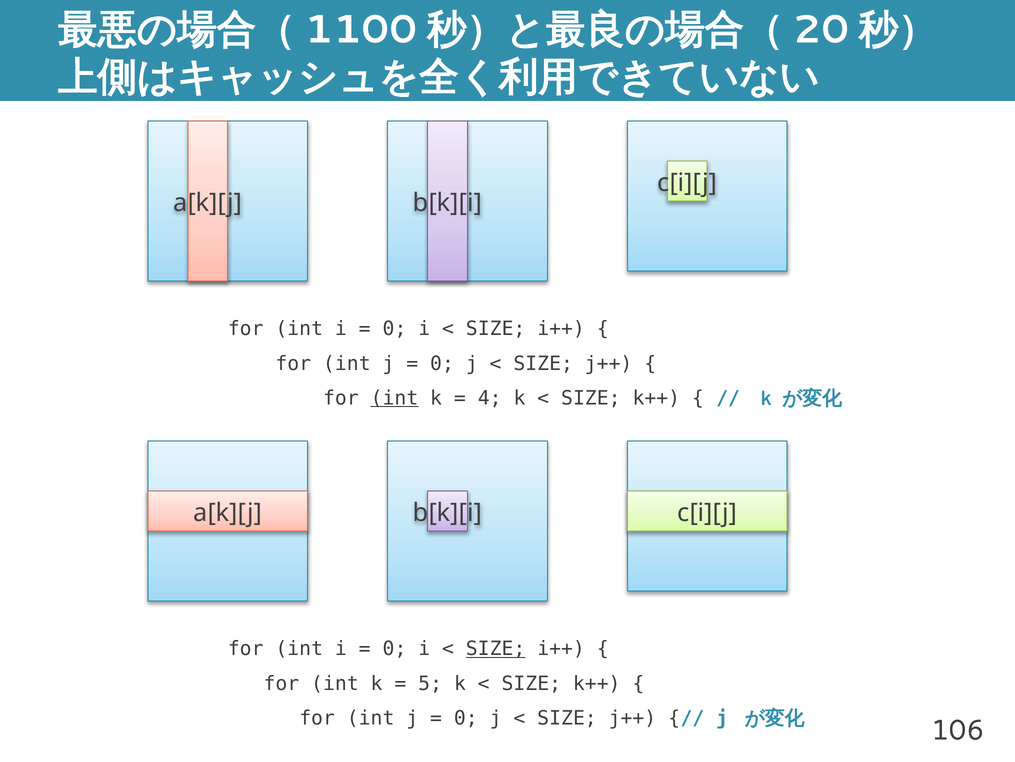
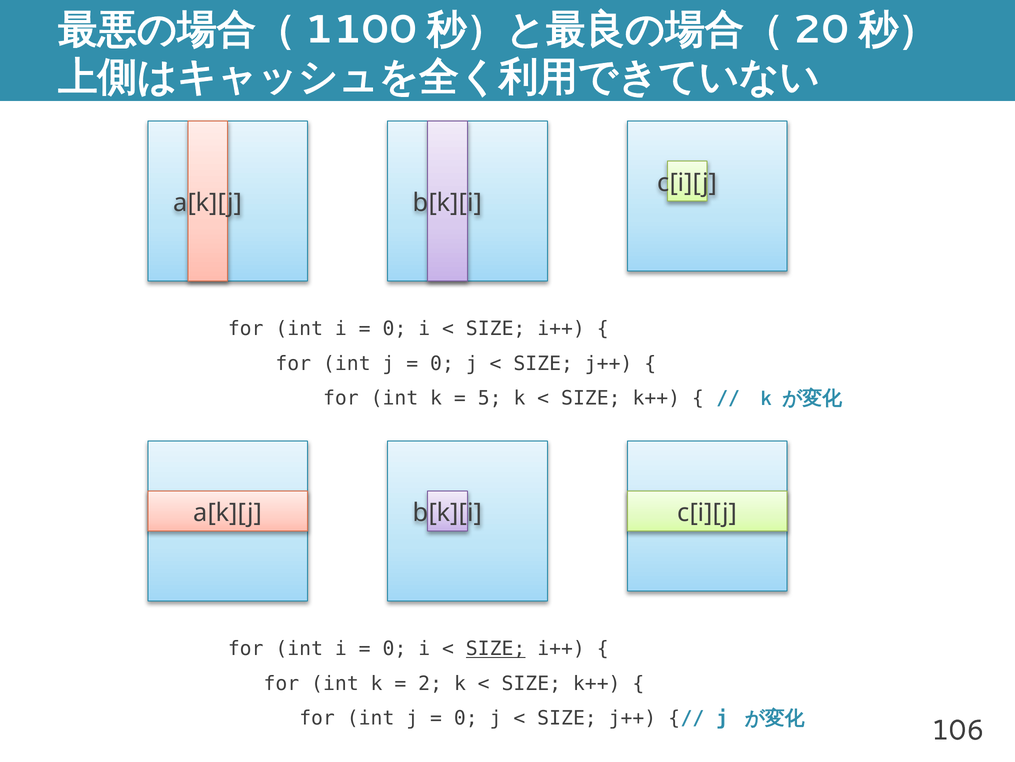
int underline: present -> none (394, 398)
4: 4 -> 5 (490, 398)
5: 5 -> 2 (430, 683)
